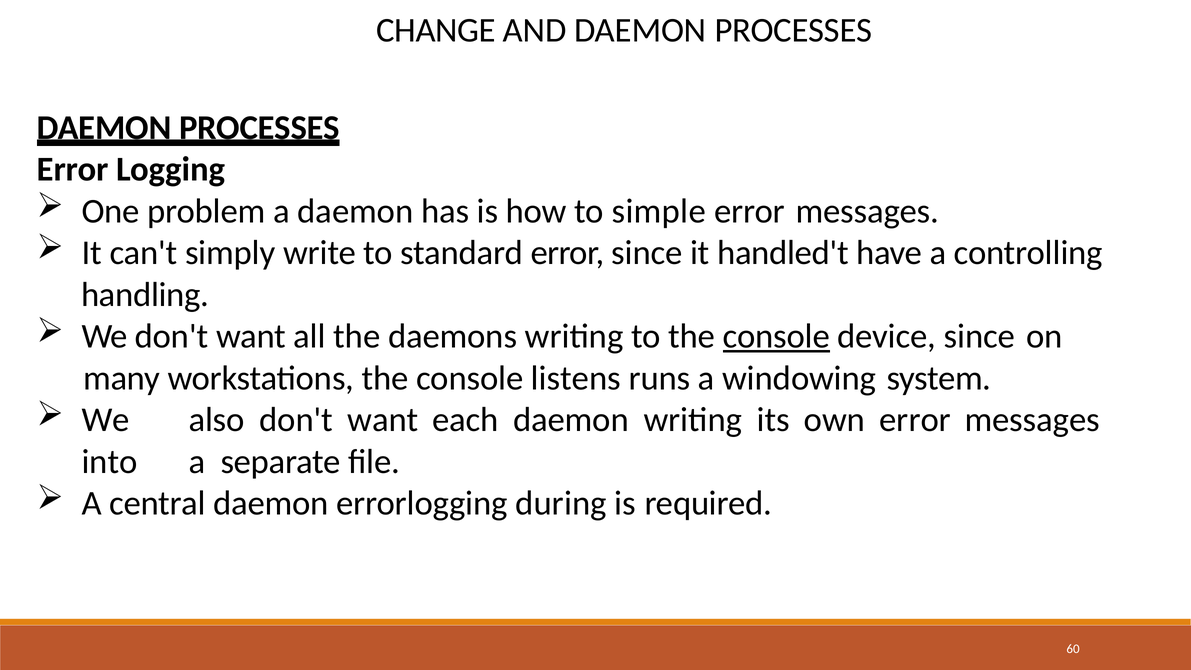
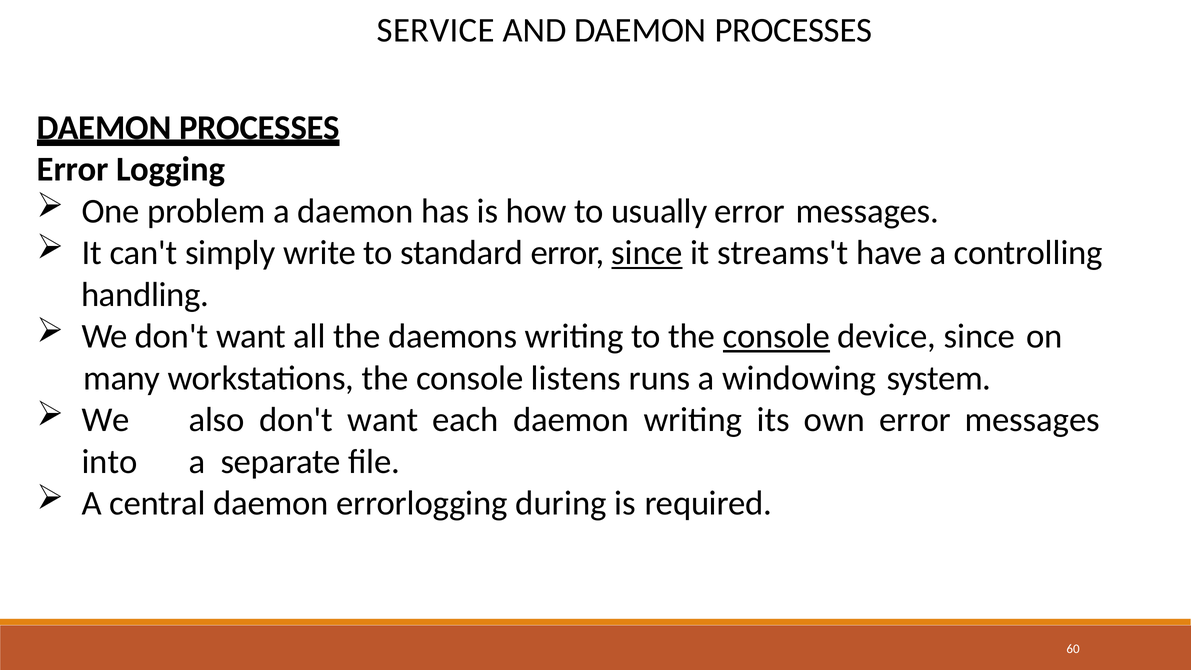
CHANGE: CHANGE -> SERVICE (436, 30)
simple: simple -> usually (659, 211)
since underline: none -> present (647, 253)
handled't: handled't -> streams't (783, 253)
